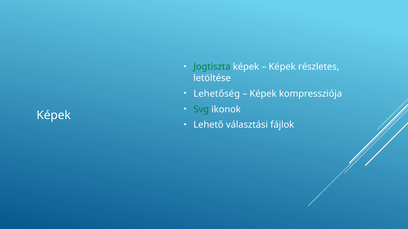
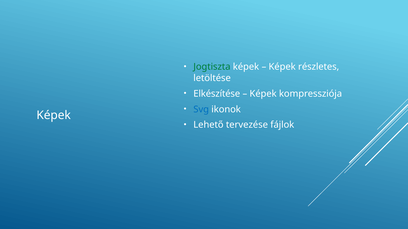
Lehetőség: Lehetőség -> Elkészítése (217, 94)
Svg colour: green -> blue (201, 110)
választási: választási -> tervezése (247, 125)
